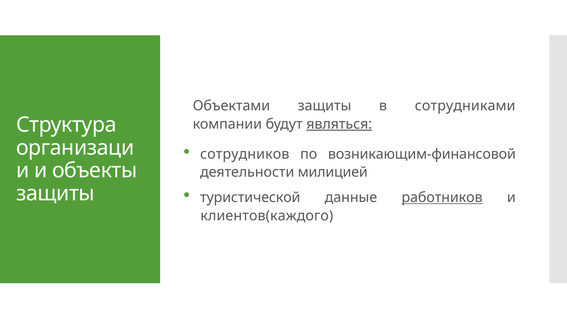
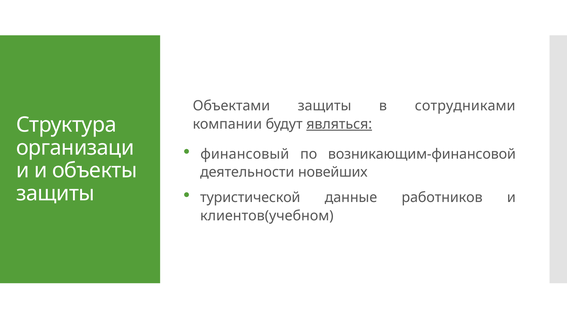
сотрудников: сотрудников -> финансовый (245, 154)
милицией: милицией -> новейших (333, 172)
работников underline: present -> none (442, 198)
клиентов(каждого: клиентов(каждого -> клиентов(учебном (267, 216)
